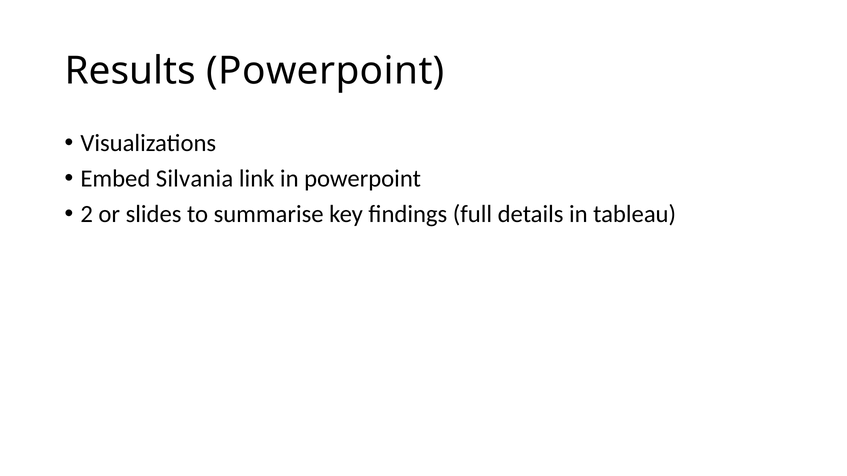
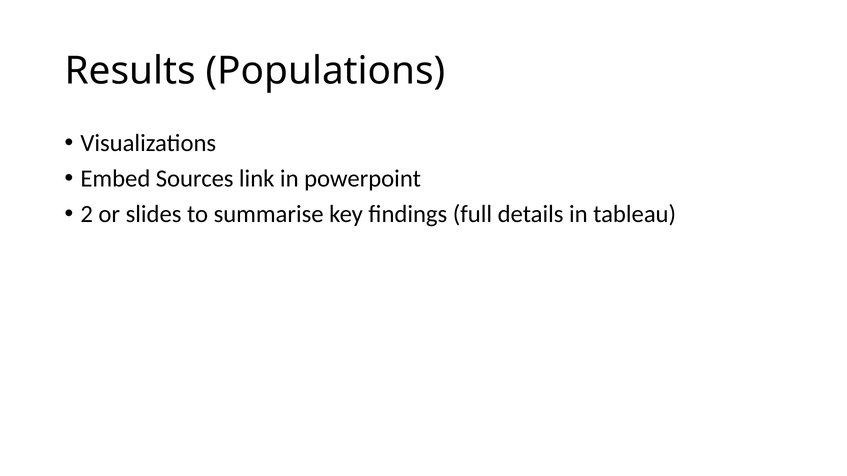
Results Powerpoint: Powerpoint -> Populations (326, 71)
Silvania: Silvania -> Sources (195, 179)
